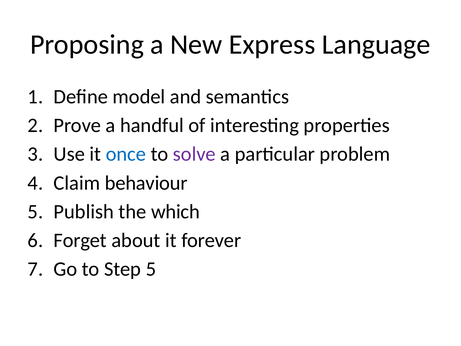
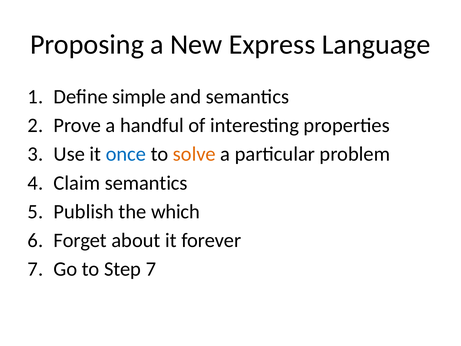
model: model -> simple (139, 97)
solve colour: purple -> orange (194, 154)
Claim behaviour: behaviour -> semantics (146, 183)
Step 5: 5 -> 7 (151, 269)
